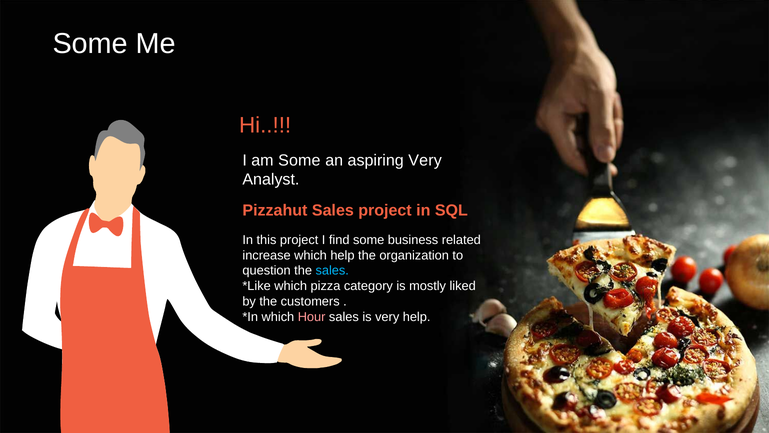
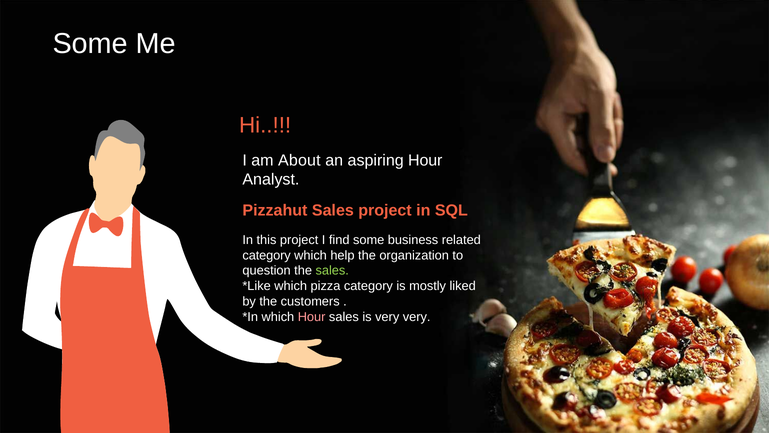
am Some: Some -> About (299, 160)
aspiring Very: Very -> Hour (425, 160)
increase: increase -> category (267, 255)
sales colour: light blue -> light green (332, 270)
very help: help -> very (417, 317)
